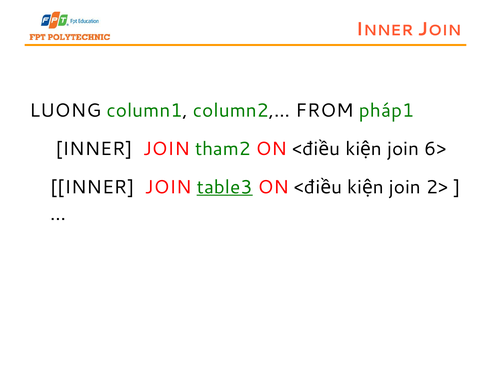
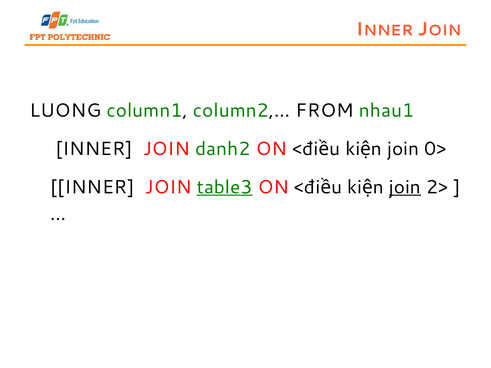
pháp1: pháp1 -> nhau1 (387, 111)
tham2: tham2 -> danh2 (223, 149)
6>: 6> -> 0> (435, 149)
join underline: none -> present (405, 187)
